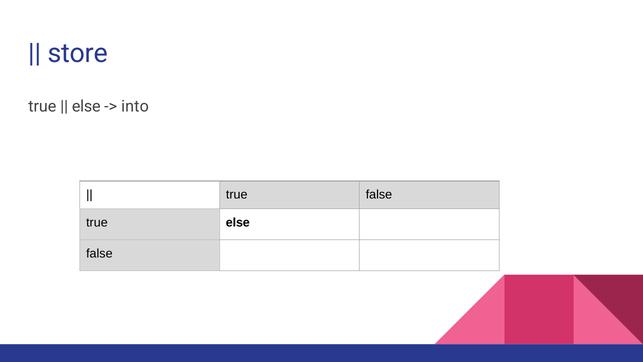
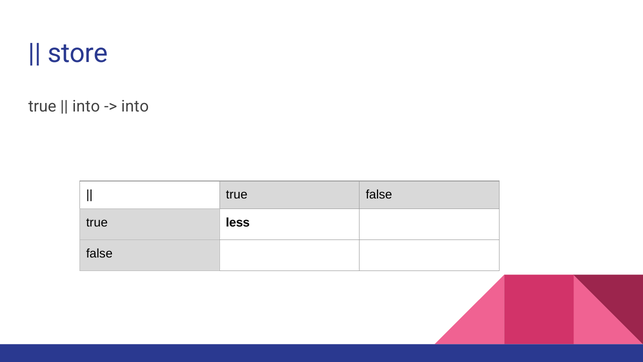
else: else -> into (86, 107)
true else: else -> less (238, 222)
